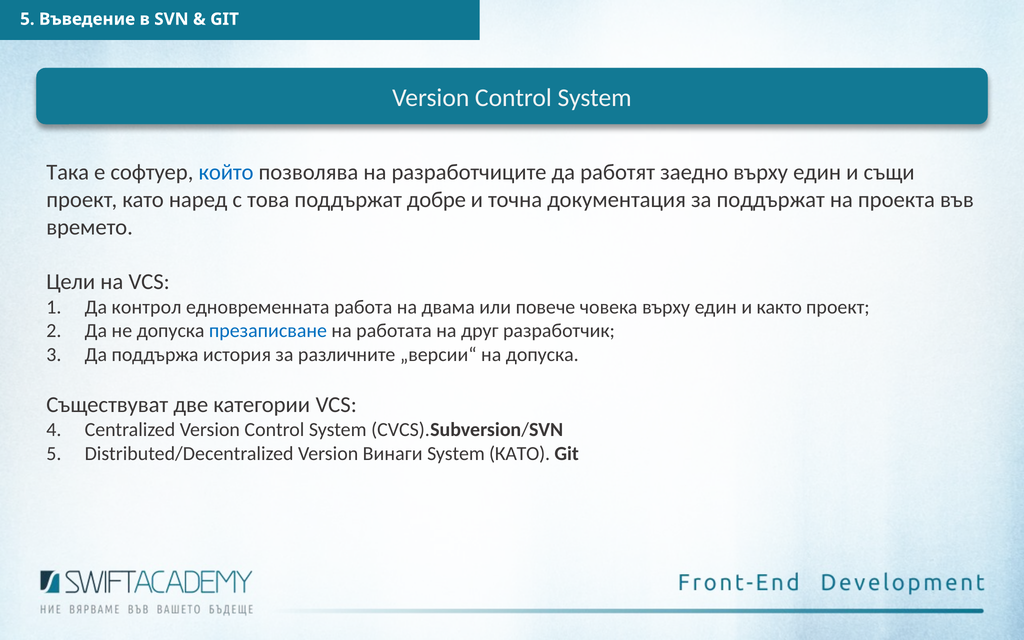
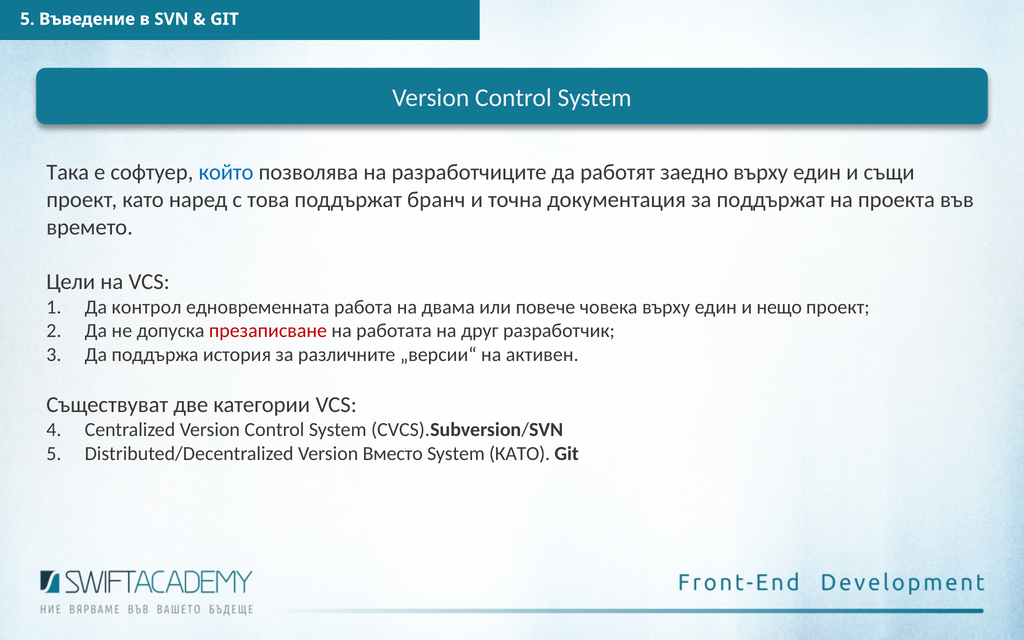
добре: добре -> бранч (436, 200)
както: както -> нещо (779, 307)
презаписване colour: blue -> red (268, 331)
на допуска: допуска -> активен (542, 355)
Винаги: Винаги -> Вместо (393, 454)
